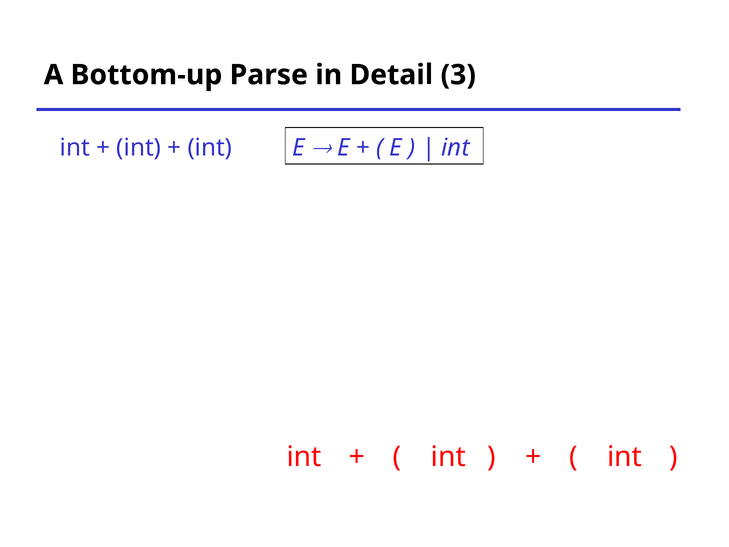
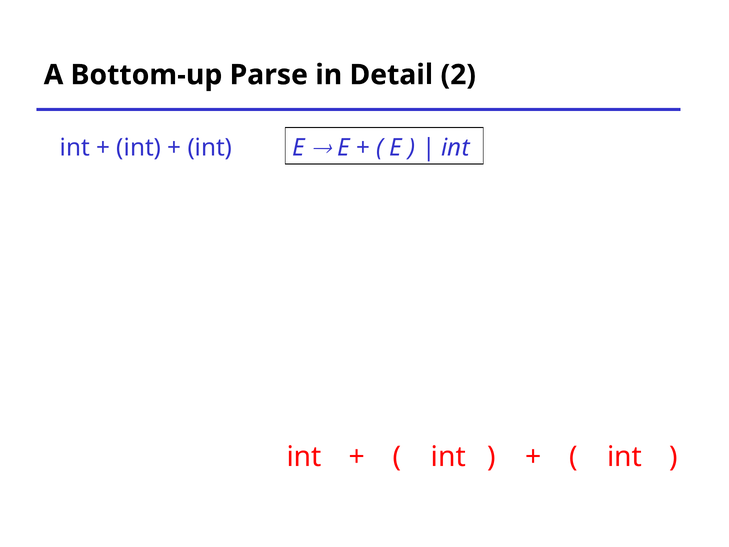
3: 3 -> 2 (458, 75)
